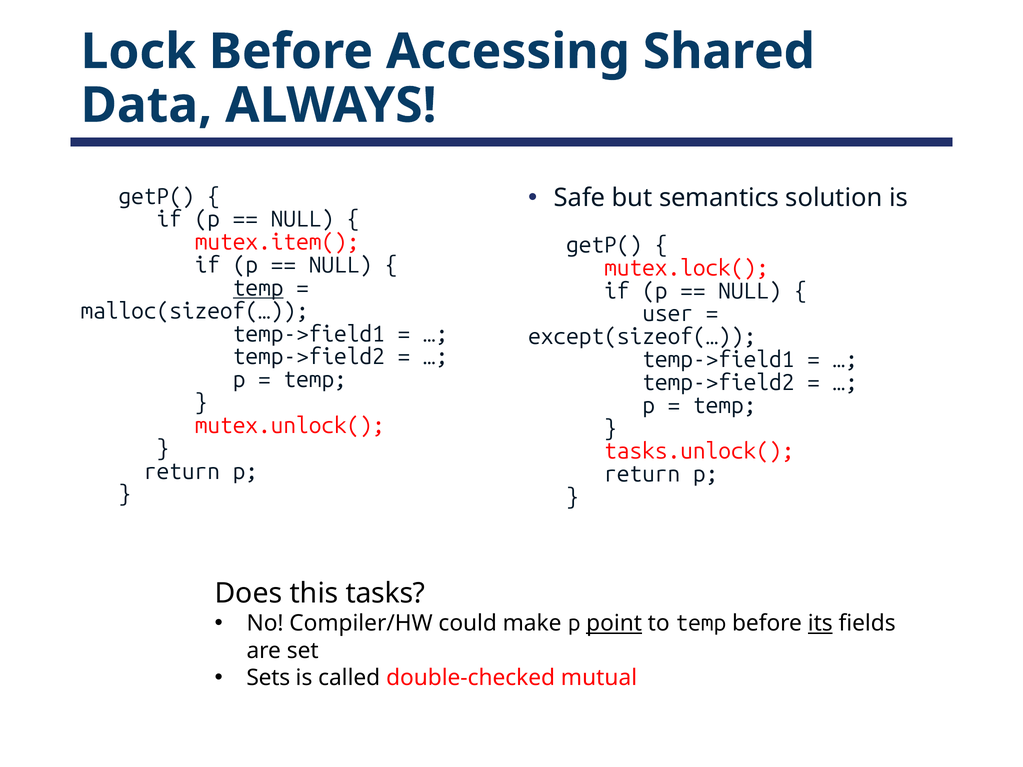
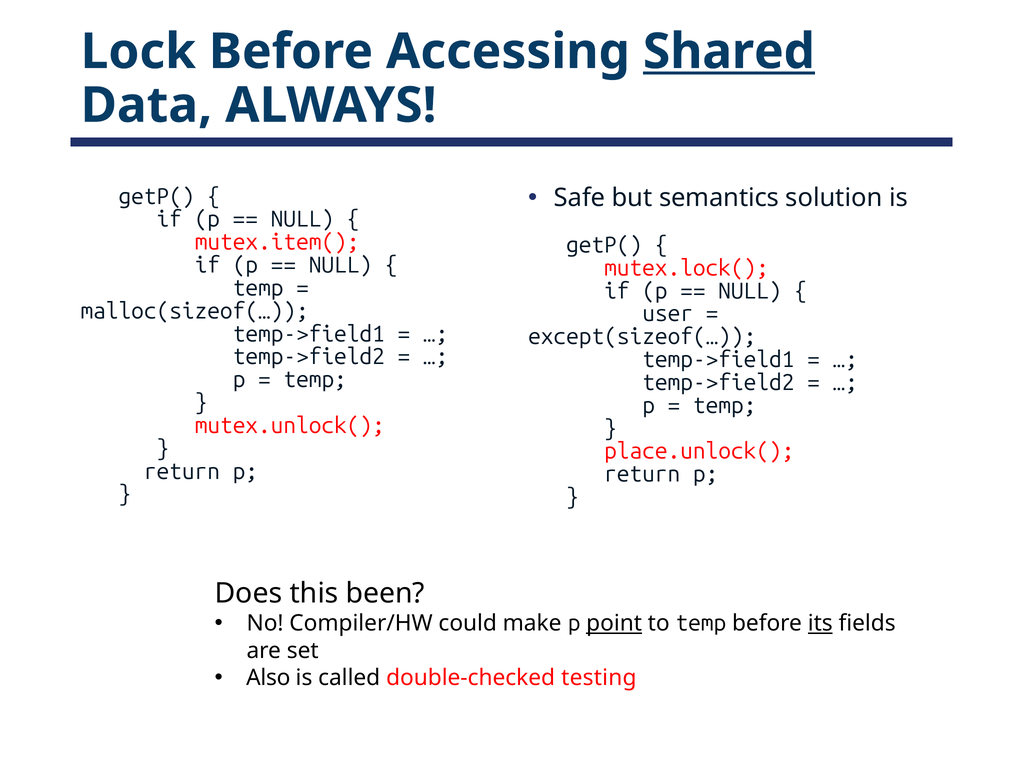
Shared underline: none -> present (729, 52)
temp underline: present -> none (258, 288)
tasks.unlock(: tasks.unlock( -> place.unlock( (699, 452)
tasks: tasks -> been (385, 593)
Sets: Sets -> Also (268, 678)
mutual: mutual -> testing (599, 678)
